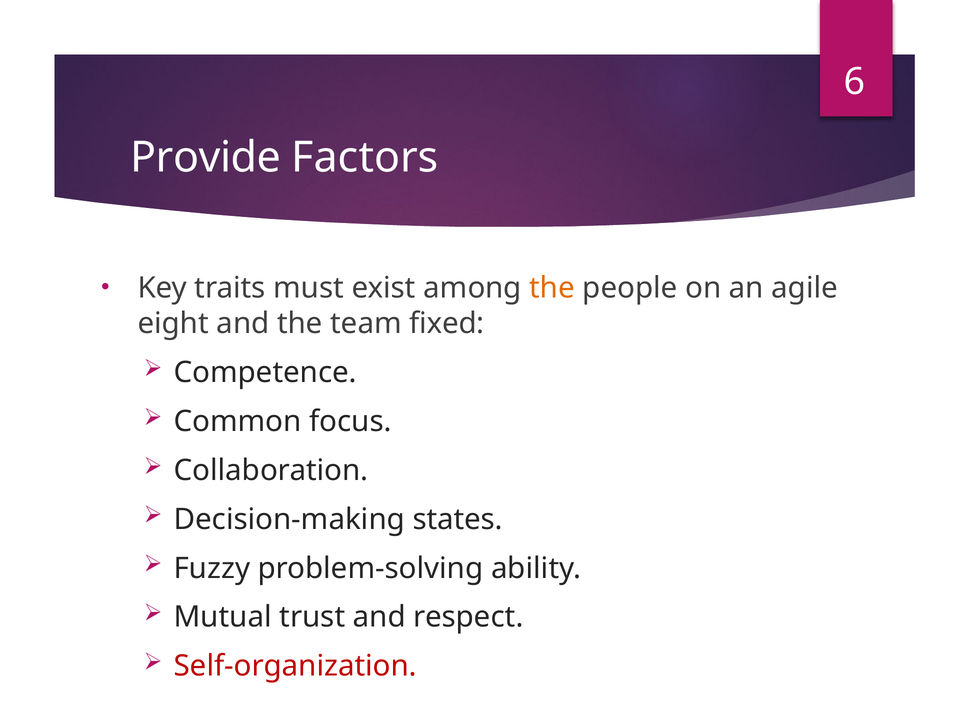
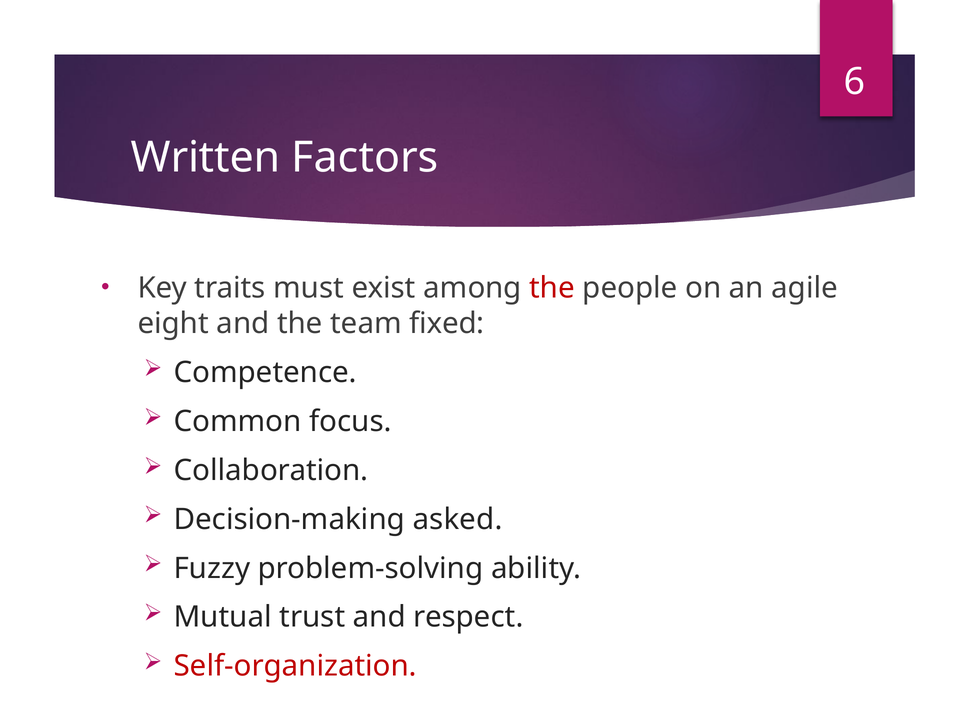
Provide: Provide -> Written (206, 157)
the colour: orange -> red (552, 288)
states: states -> asked (458, 519)
